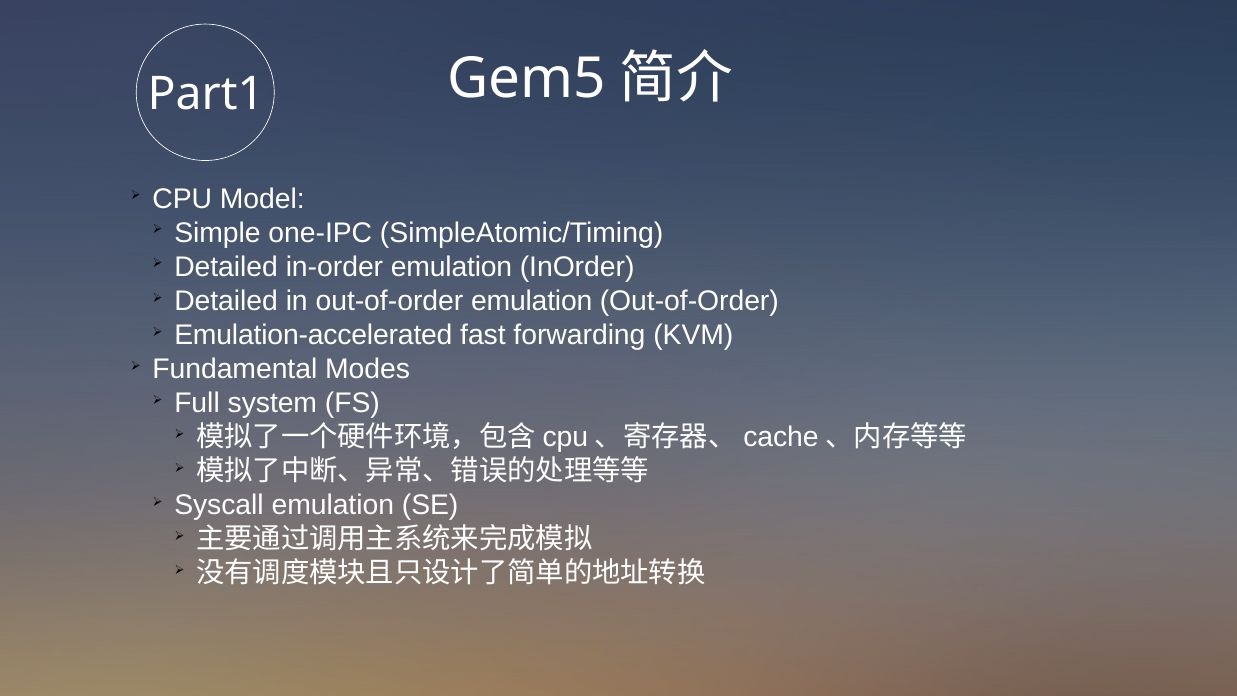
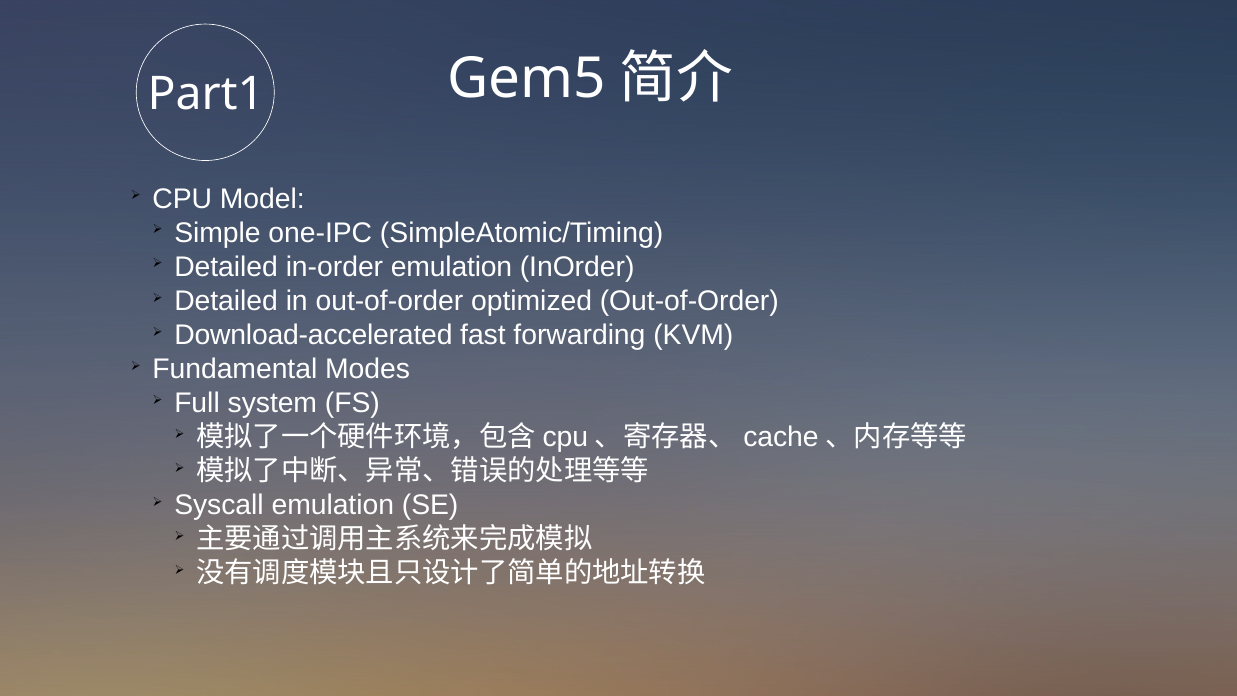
out-of-order emulation: emulation -> optimized (532, 301)
Emulation-accelerated: Emulation-accelerated -> Download-accelerated (313, 335)
